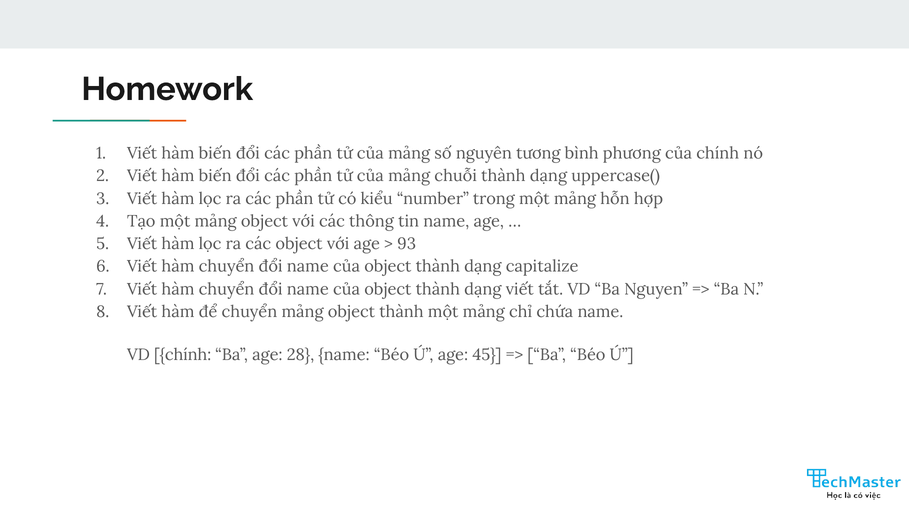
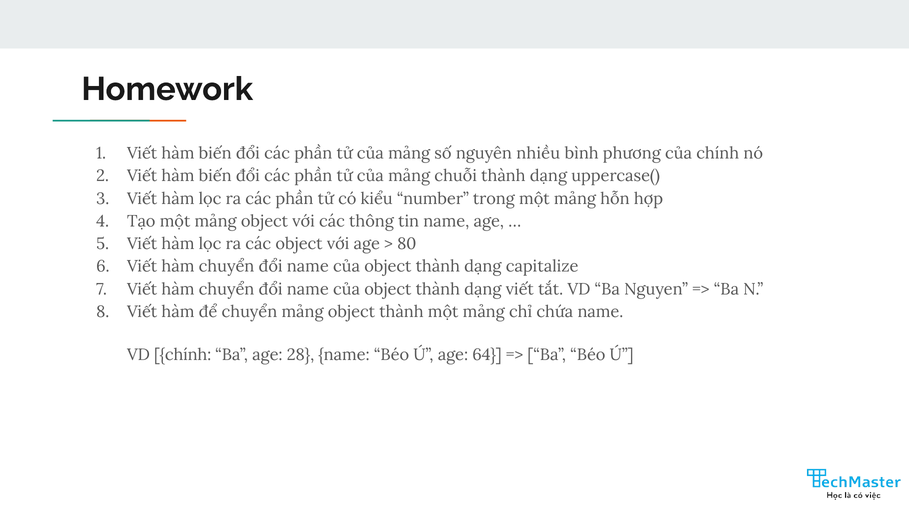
tương: tương -> nhiều (538, 153)
93: 93 -> 80 (407, 244)
45: 45 -> 64 (487, 355)
